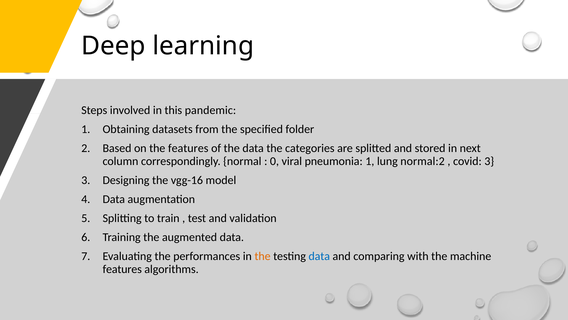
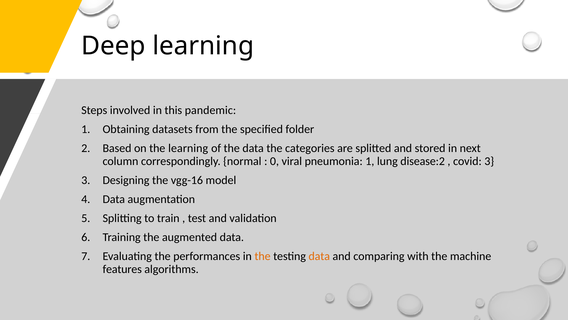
the features: features -> learning (188, 148)
normal:2: normal:2 -> disease:2 (423, 161)
data colour: blue -> orange (319, 256)
